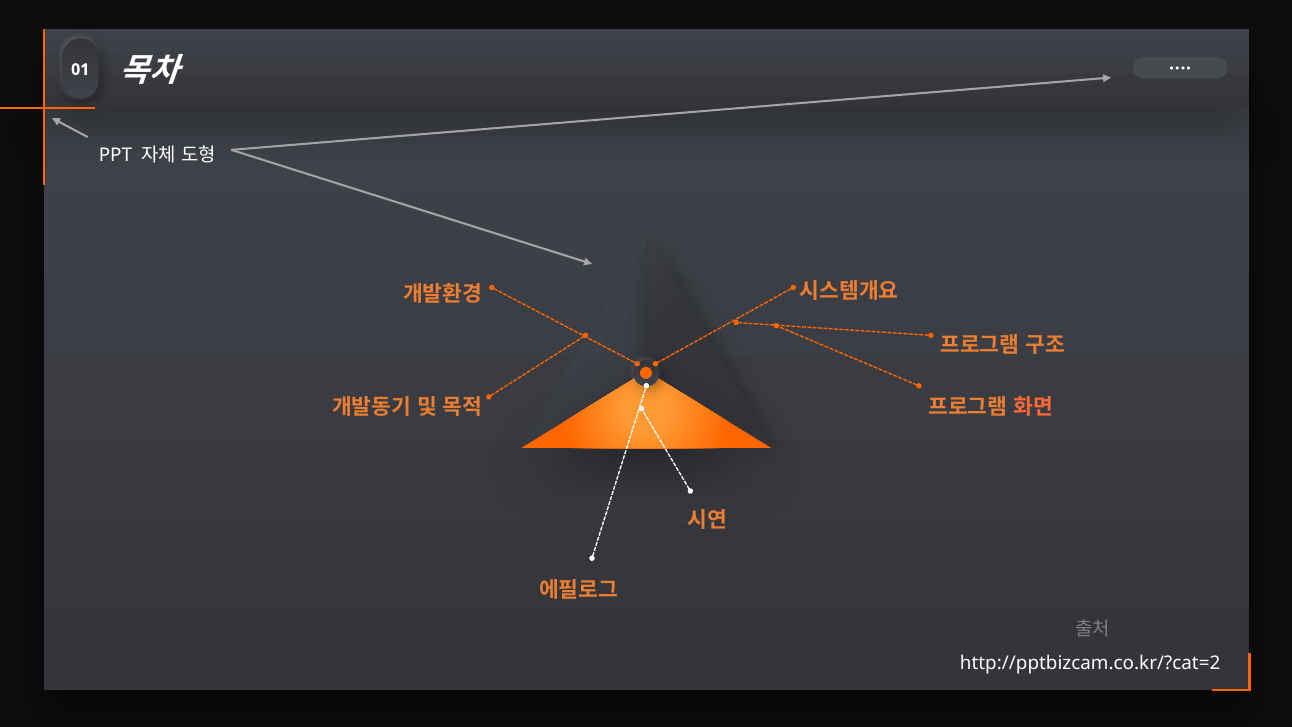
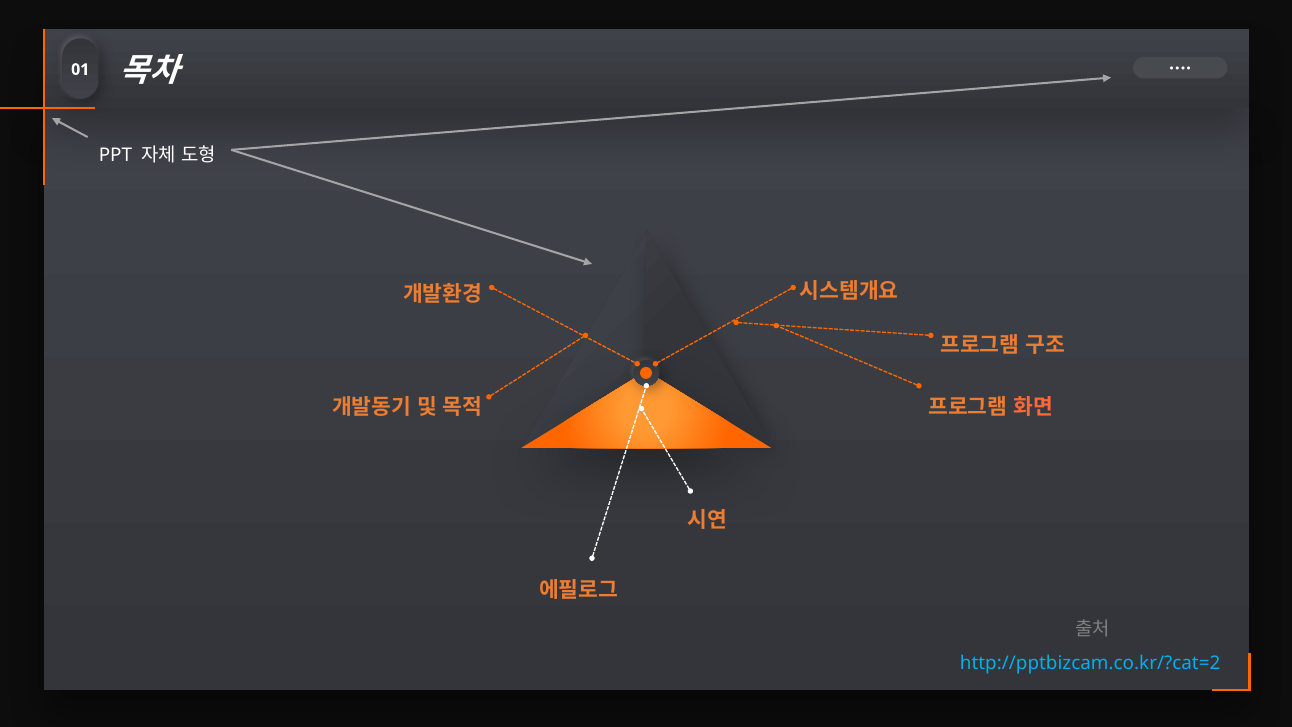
http://pptbizcam.co.kr/?cat=2 colour: white -> light blue (1090, 663)
